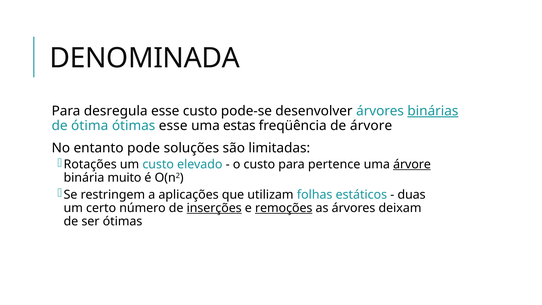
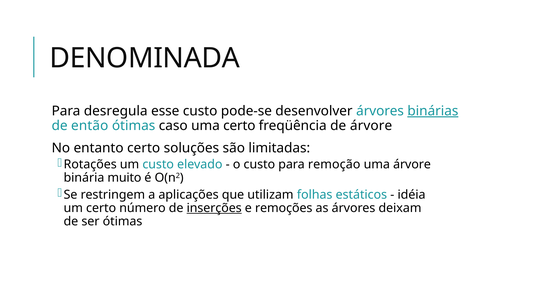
ótima: ótima -> então (90, 126)
ótimas esse: esse -> caso (173, 126)
uma estas: estas -> certo (239, 126)
entanto pode: pode -> certo (144, 148)
pertence: pertence -> remoção (334, 164)
árvore underline: present -> none (412, 164)
duas: duas -> idéia (412, 195)
remoções underline: present -> none (284, 208)
